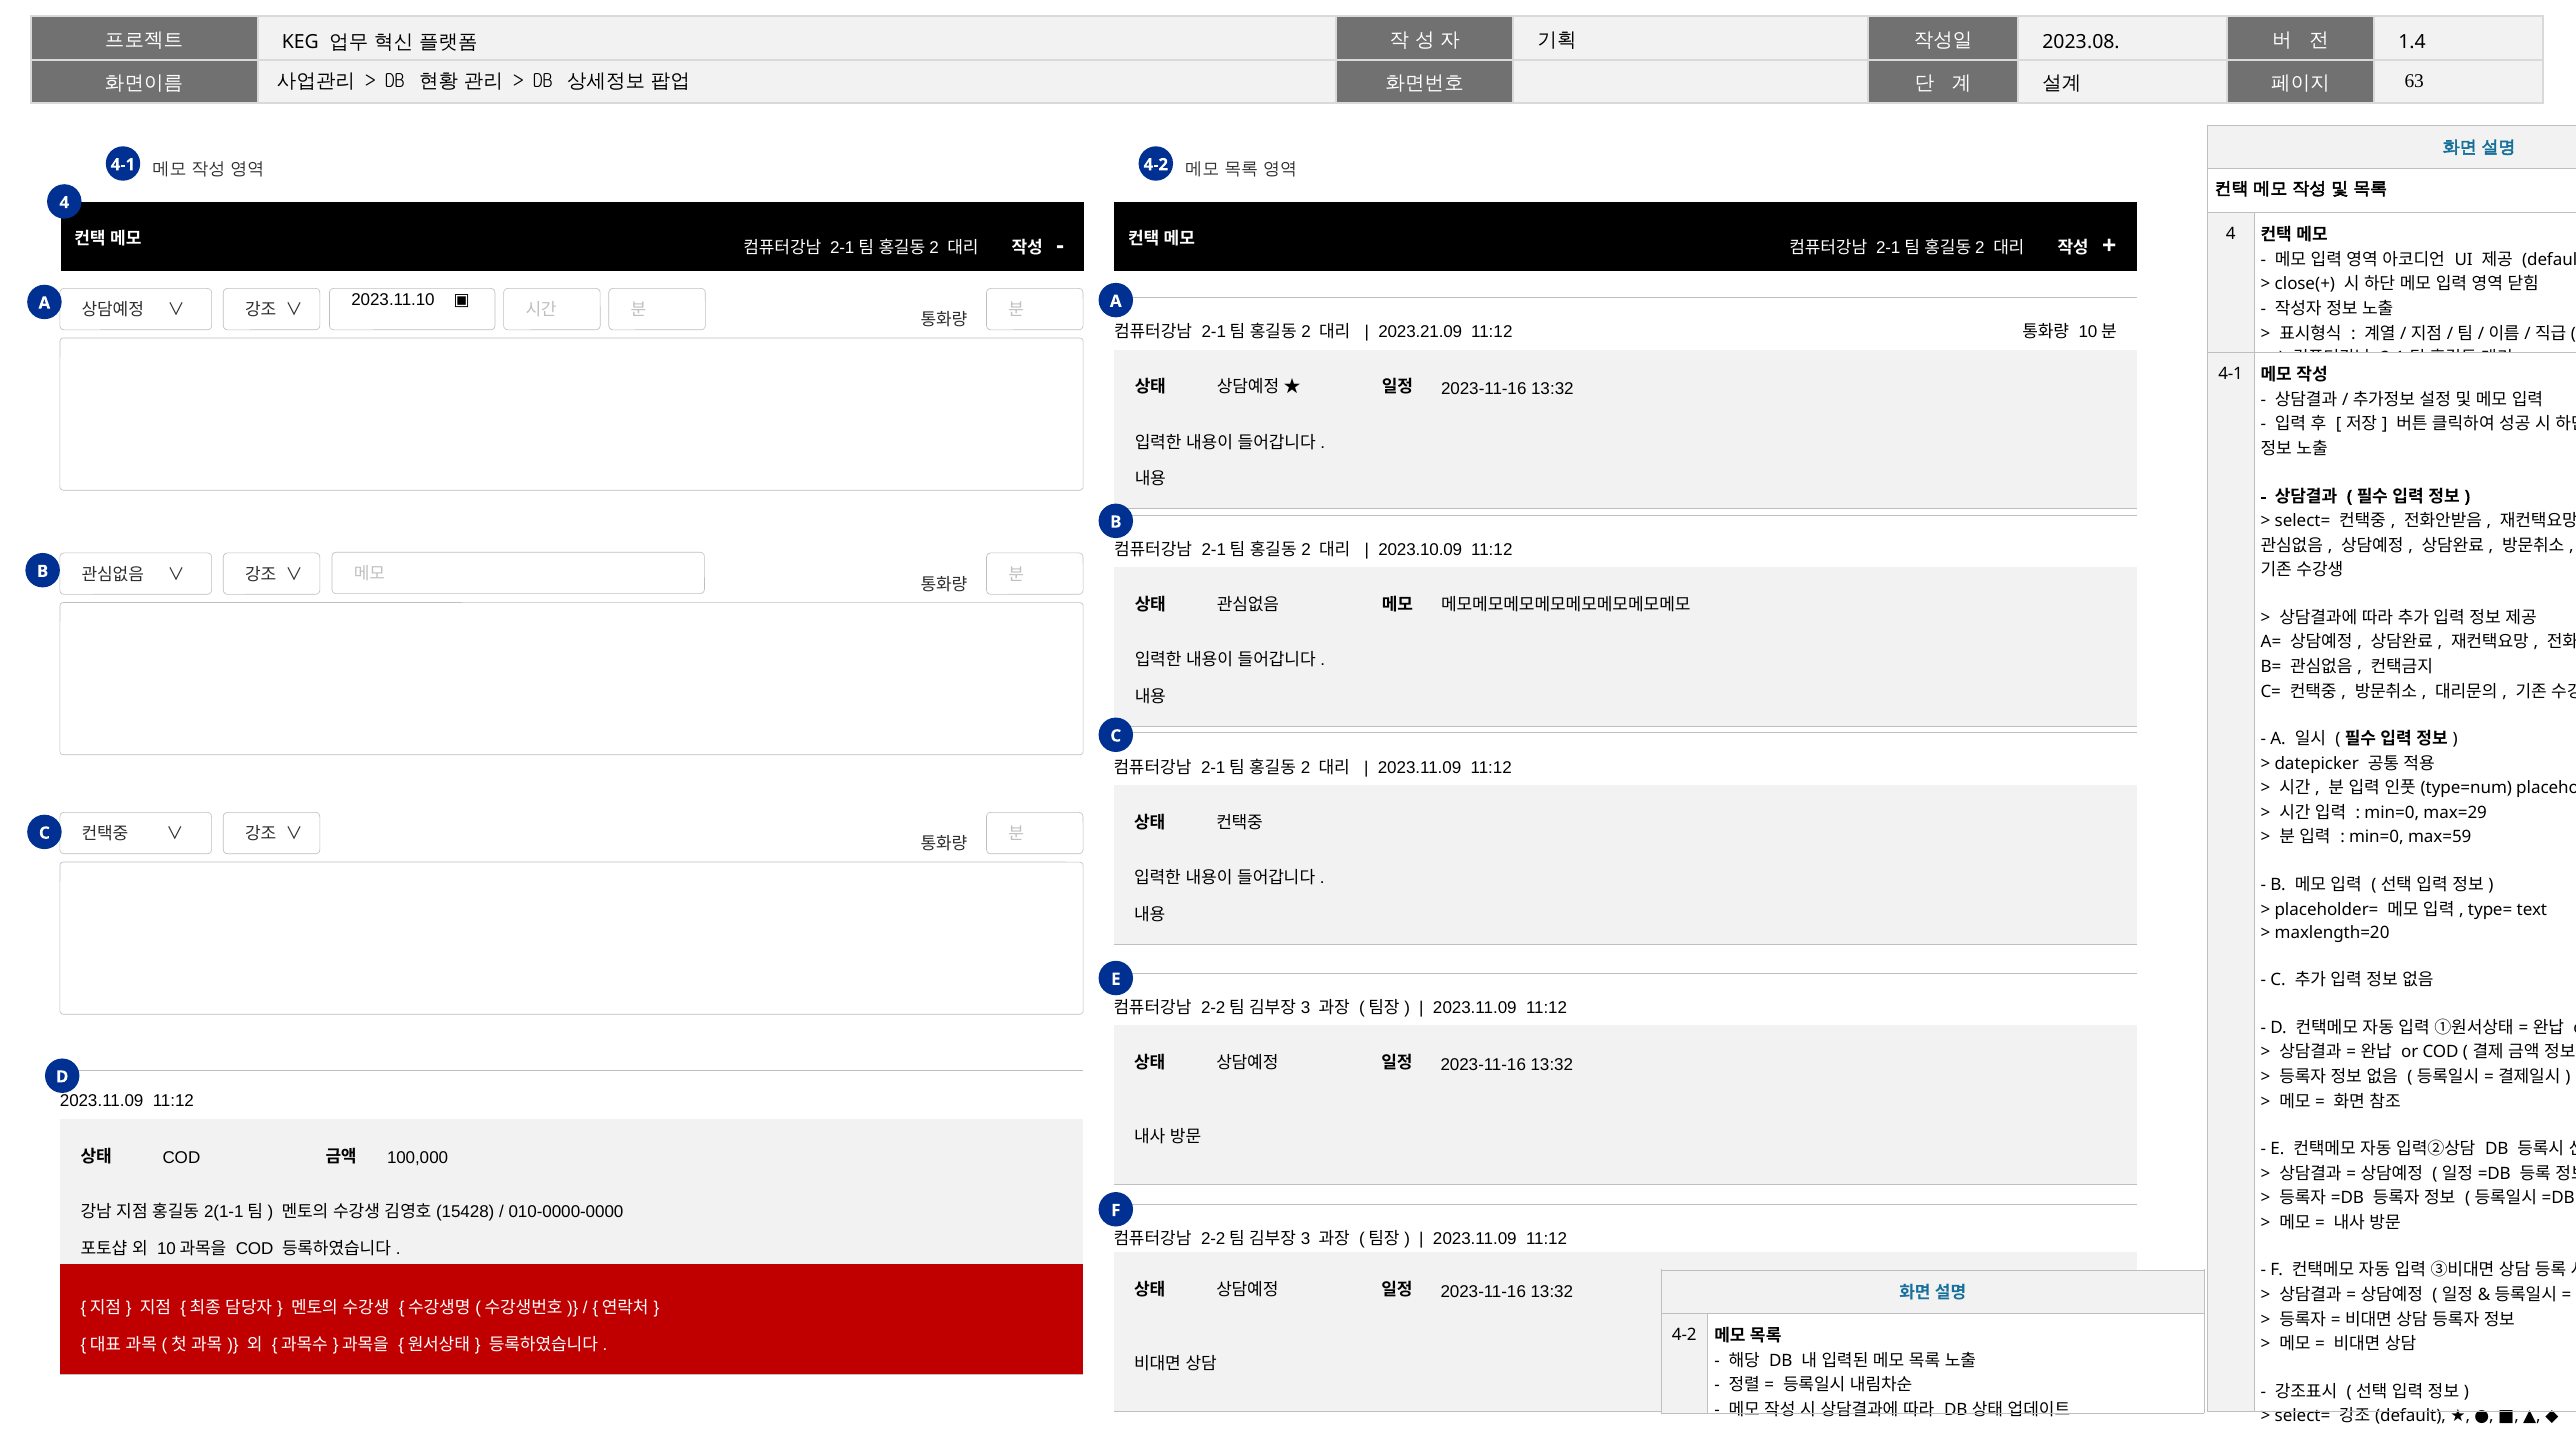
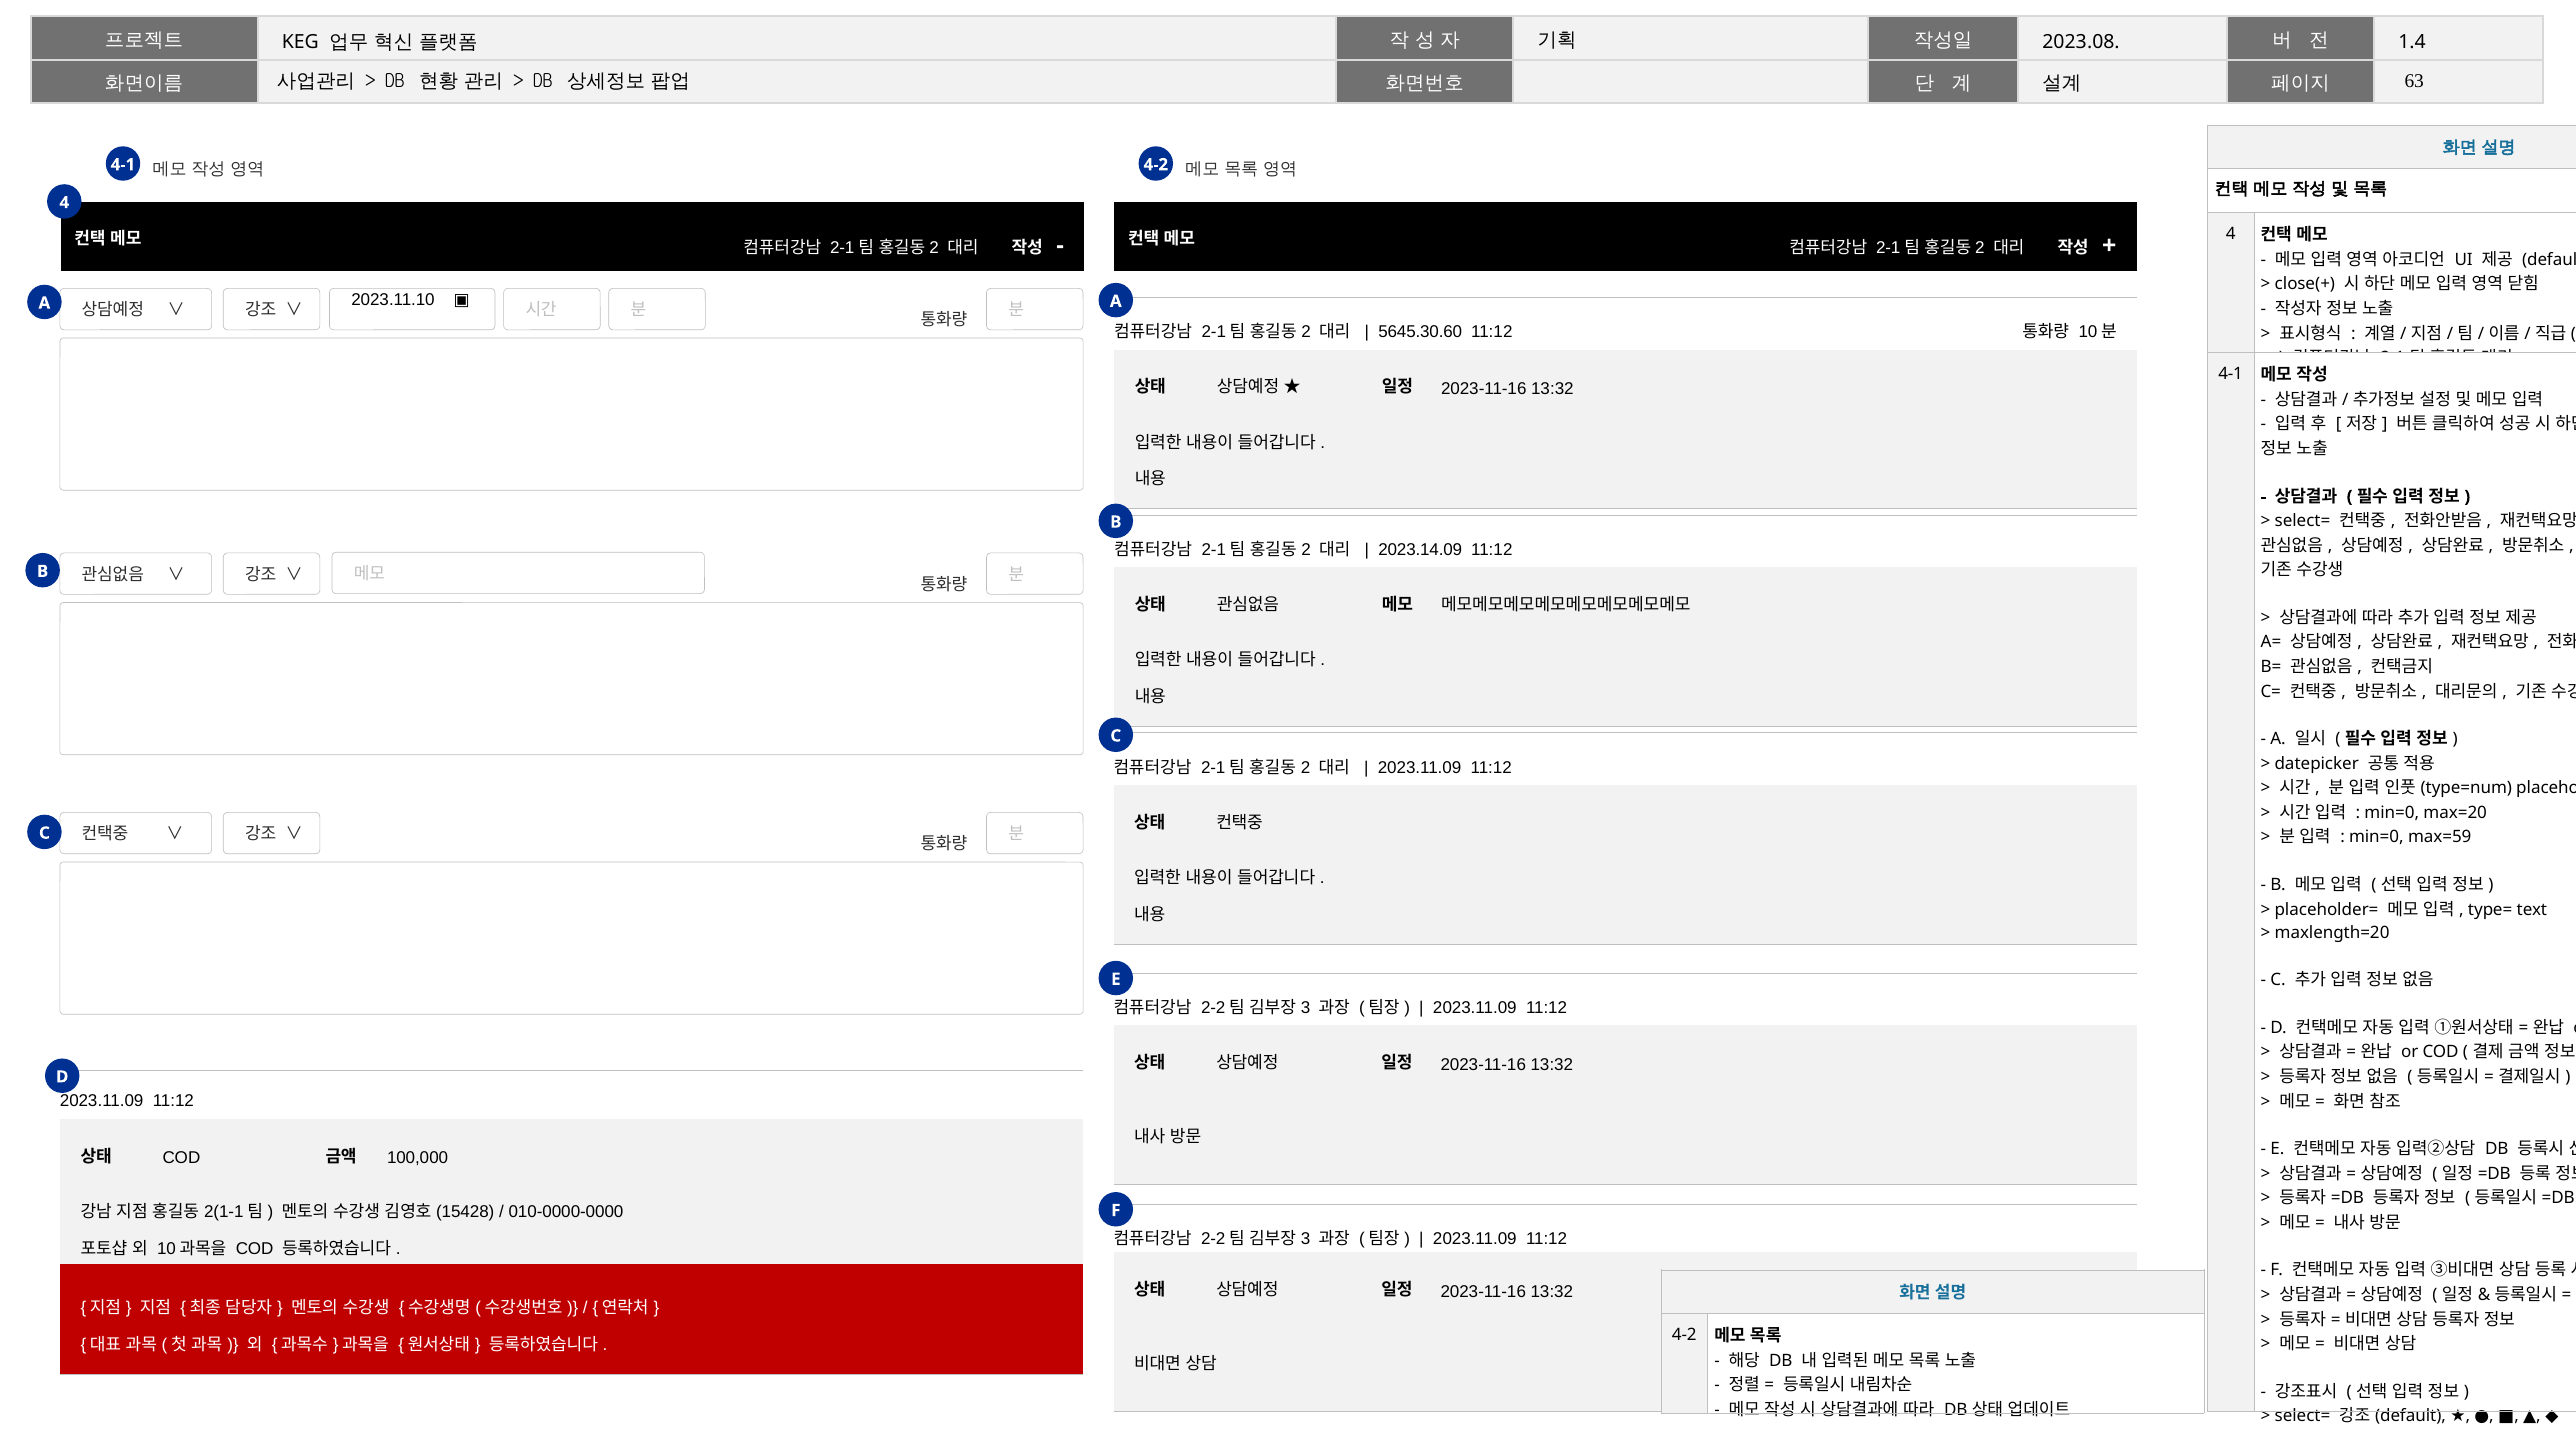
2023.21.09: 2023.21.09 -> 5645.30.60 (1420, 332)
2023.10.09: 2023.10.09 -> 2023.14.09 (1420, 550)
max=29: max=29 -> max=20 (2455, 813)
